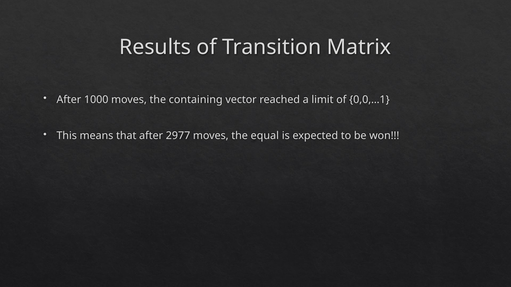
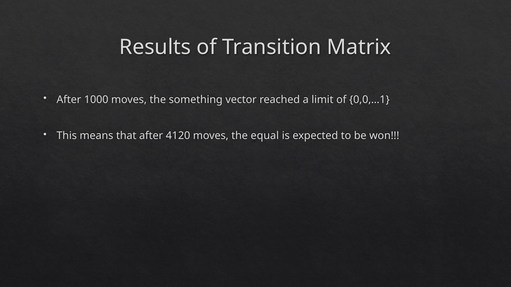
containing: containing -> something (196, 100)
2977: 2977 -> 4120 (178, 136)
